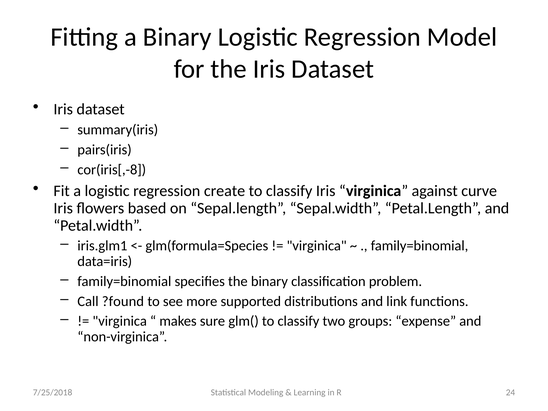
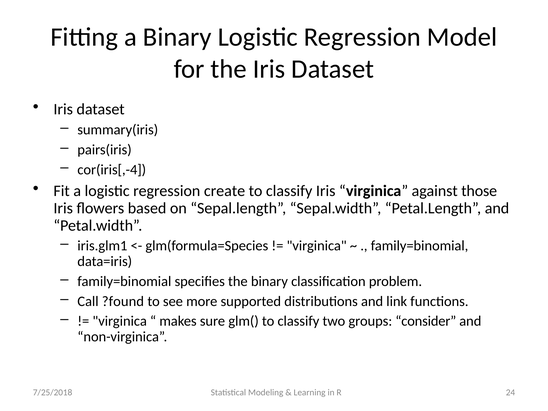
cor(iris[,-8: cor(iris[,-8 -> cor(iris[,-4 (112, 170)
curve: curve -> those (479, 191)
expense: expense -> consider (426, 321)
